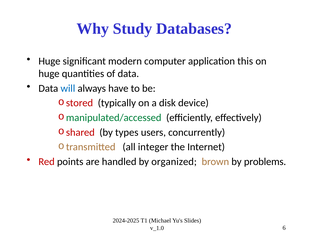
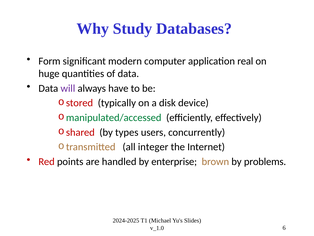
Huge: Huge -> Form (49, 61)
this: this -> real (245, 61)
will colour: blue -> purple (68, 88)
organized: organized -> enterprise (174, 161)
